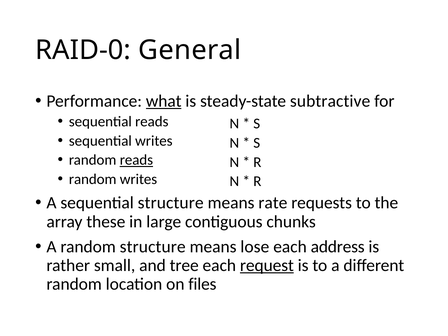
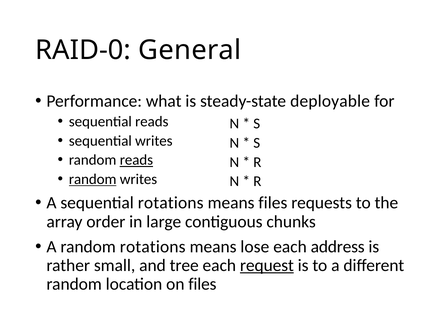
what underline: present -> none (164, 101)
subtractive: subtractive -> deployable (330, 101)
random underline: none -> present (93, 179)
sequential structure: structure -> rotations (171, 203)
means rate: rate -> files (273, 203)
these: these -> order (106, 222)
random structure: structure -> rotations (153, 247)
